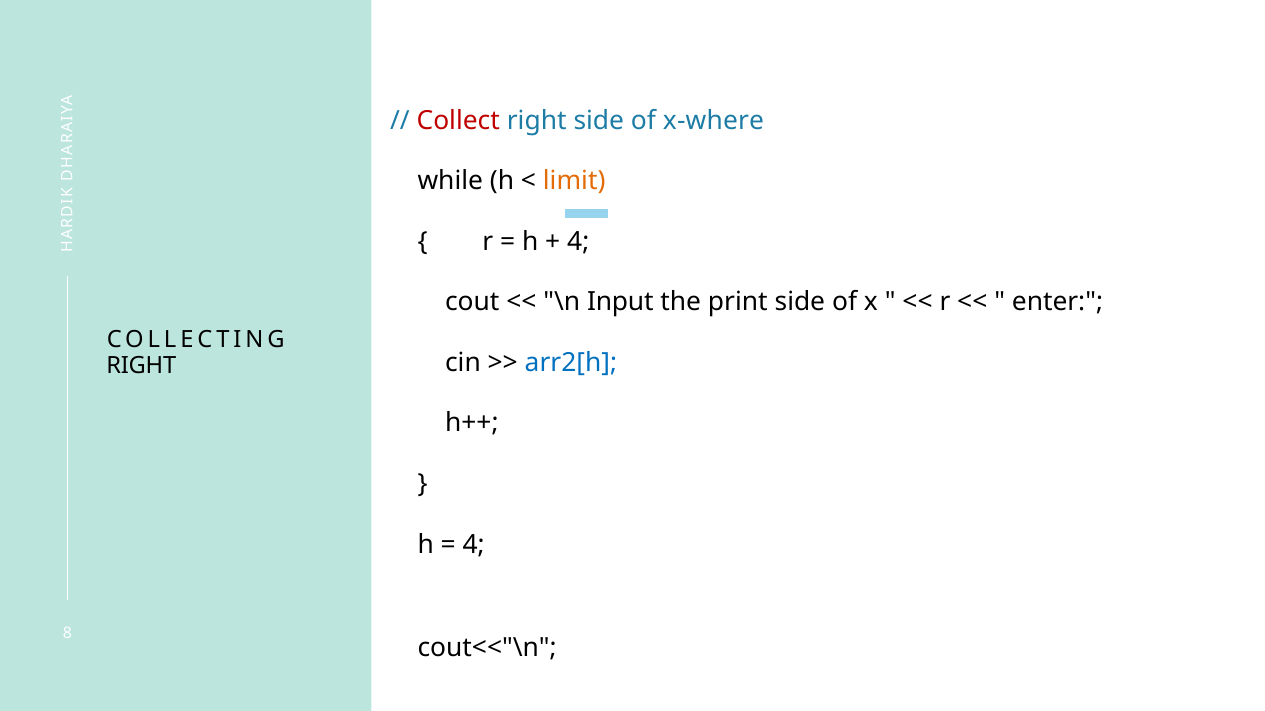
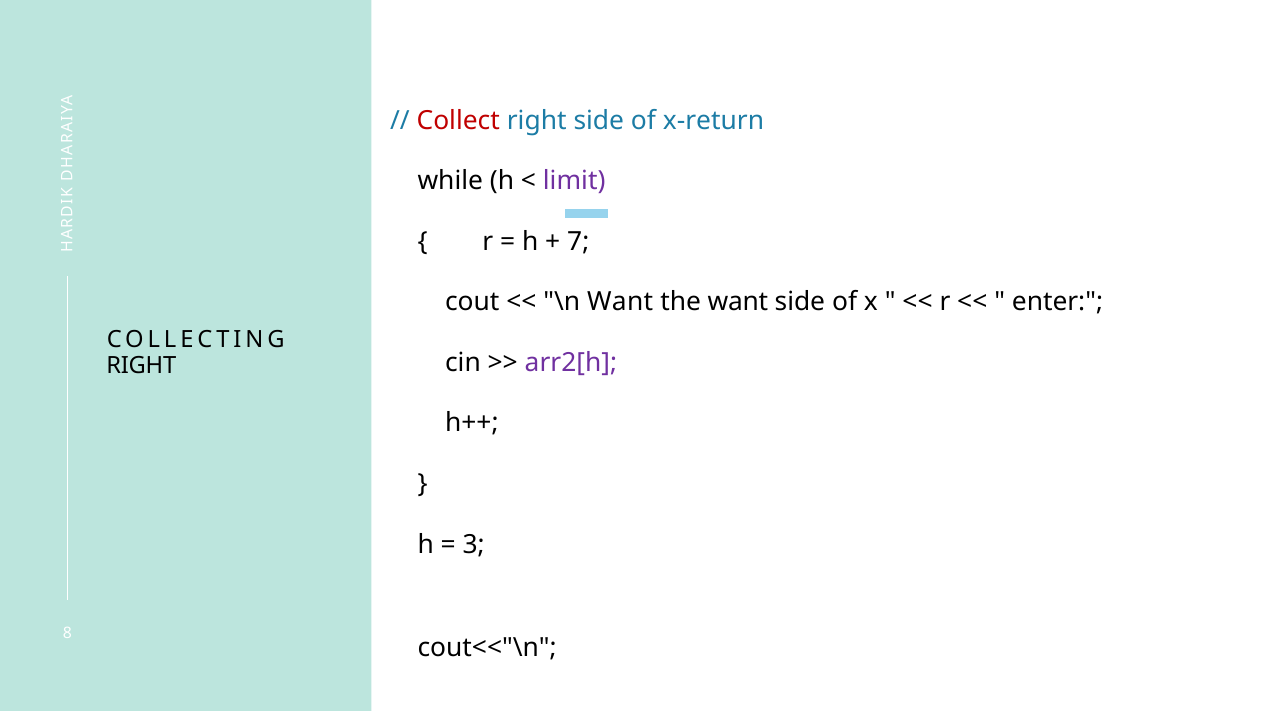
x-where: x-where -> x-return (714, 120)
limit colour: orange -> purple (574, 181)
4: 4 -> 7 (578, 242)
\n Input: Input -> Want (620, 302)
the print: print -> want (738, 302)
arr2[h colour: blue -> purple (571, 363)
4: 4 -> 3 (474, 545)
